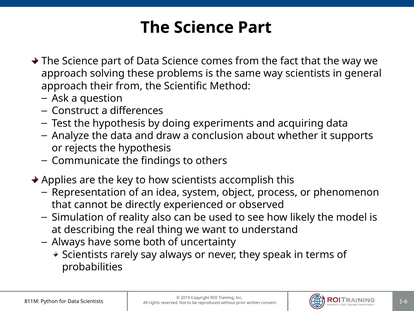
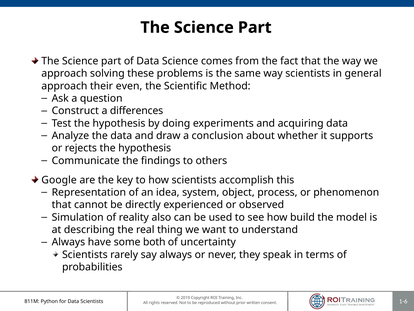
their from: from -> even (129, 86)
Applies: Applies -> Google (59, 180)
likely: likely -> build (302, 217)
